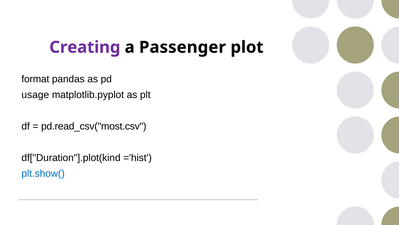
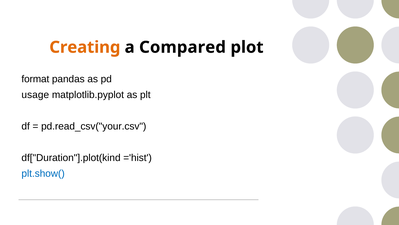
Creating colour: purple -> orange (85, 47)
Passenger: Passenger -> Compared (182, 47)
pd.read_csv("most.csv: pd.read_csv("most.csv -> pd.read_csv("your.csv (94, 126)
